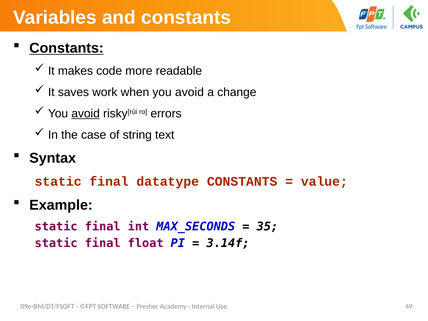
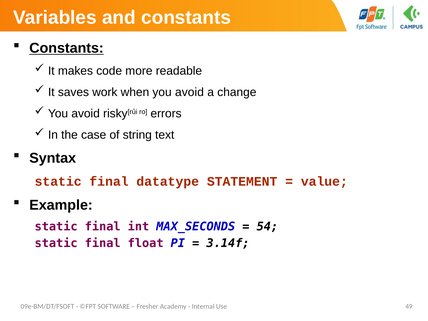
avoid underline: present -> none (86, 114)
datatype CONSTANTS: CONSTANTS -> STATEMENT (242, 182)
35: 35 -> 54 (267, 227)
